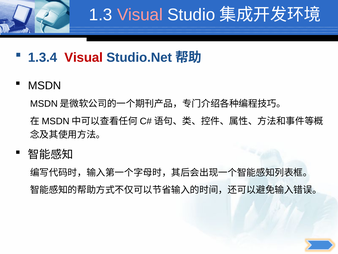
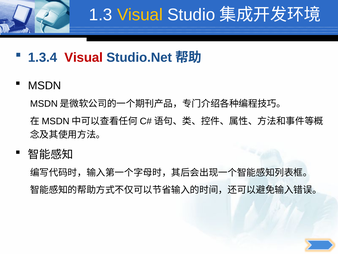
Visual colour: pink -> yellow (140, 15)
